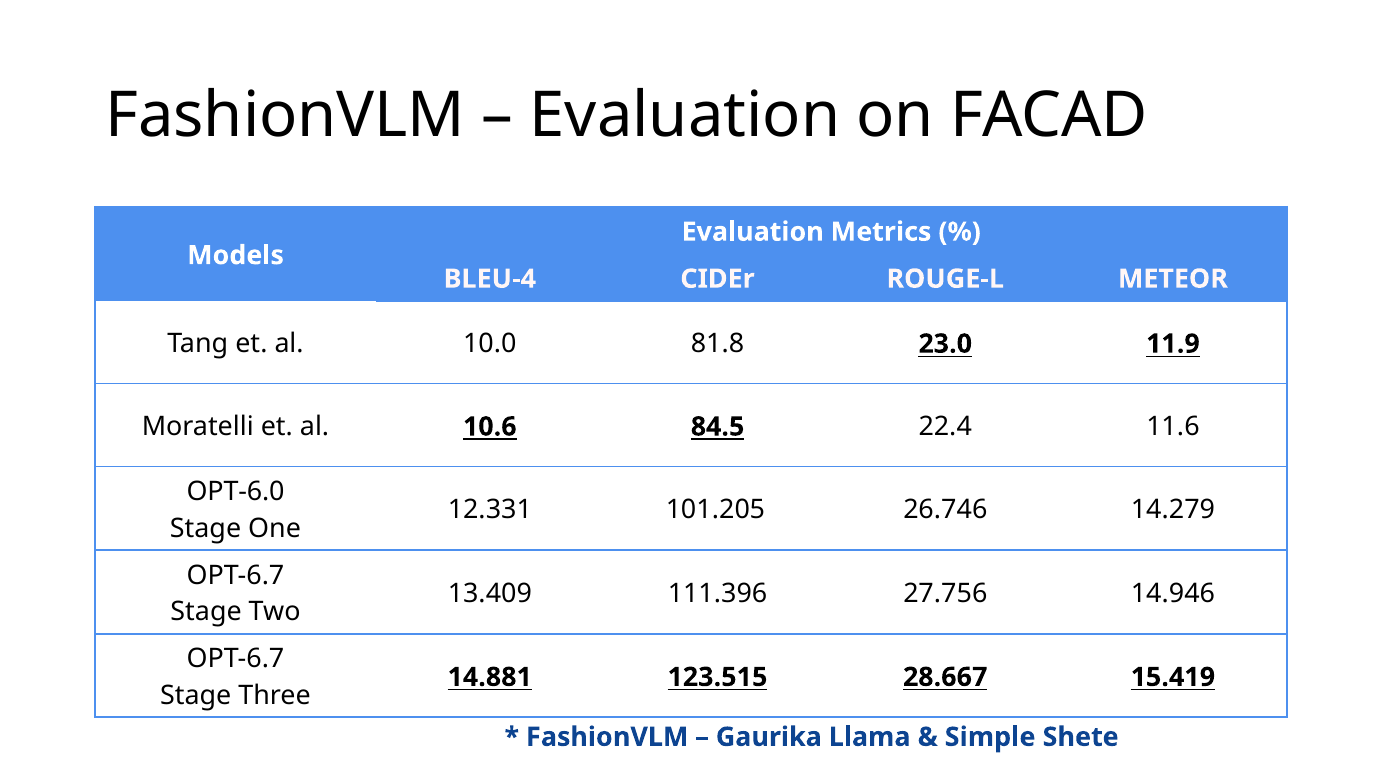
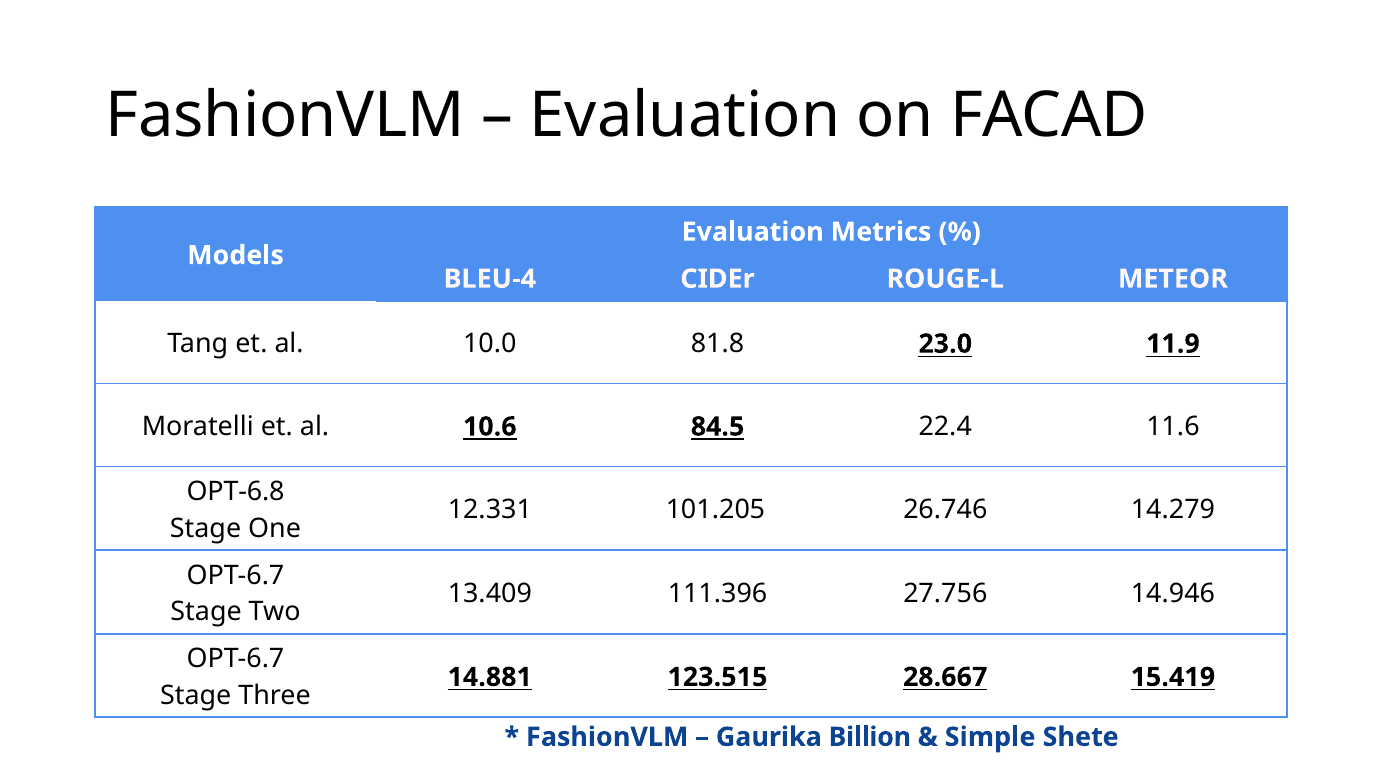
OPT-6.0: OPT-6.0 -> OPT-6.8 (236, 492)
Llama: Llama -> Billion (870, 737)
